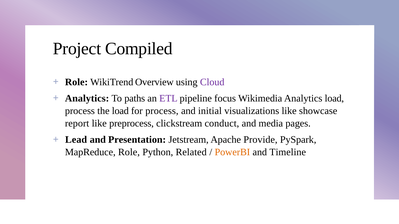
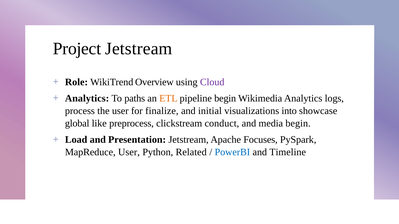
Project Compiled: Compiled -> Jetstream (139, 49)
ETL colour: purple -> orange (168, 98)
pipeline focus: focus -> begin (225, 98)
Analytics load: load -> logs (334, 98)
the load: load -> user (120, 111)
for process: process -> finalize (162, 111)
visualizations like: like -> into (289, 111)
report: report -> global (77, 124)
media pages: pages -> begin (298, 124)
Lead: Lead -> Load (76, 140)
Provide: Provide -> Focuses (261, 140)
MapReduce Role: Role -> User (129, 152)
PowerBI colour: orange -> blue (232, 152)
